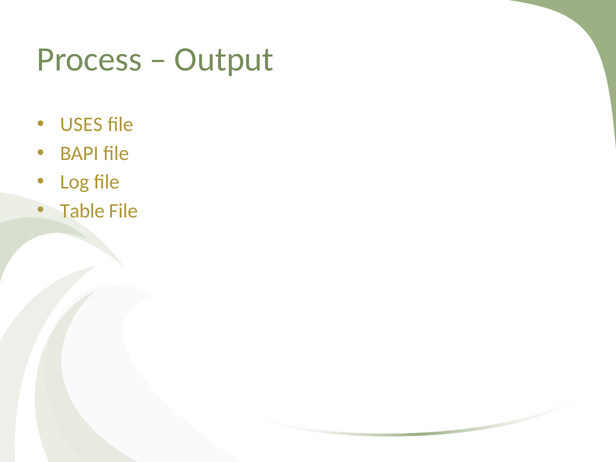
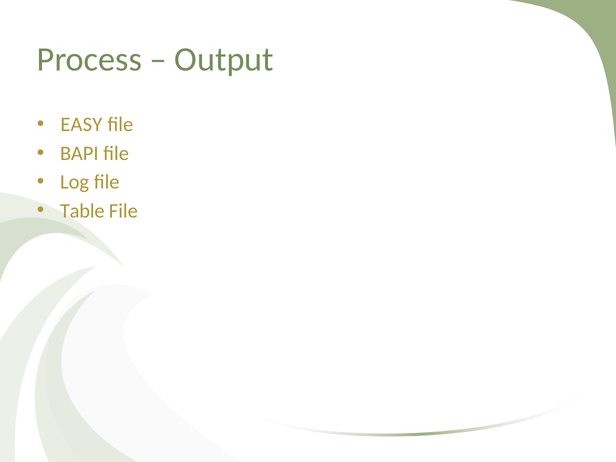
USES: USES -> EASY (81, 125)
